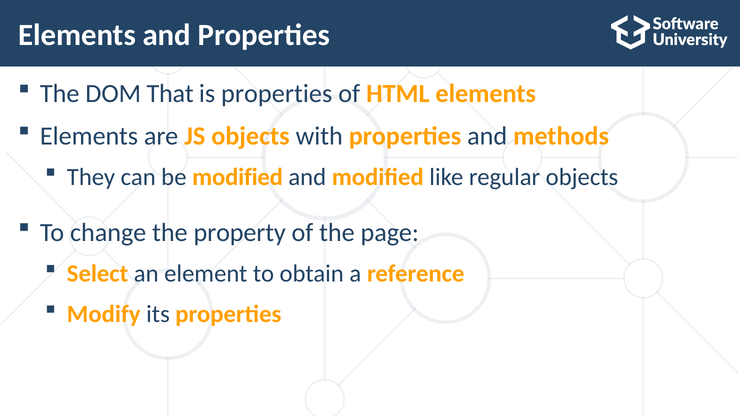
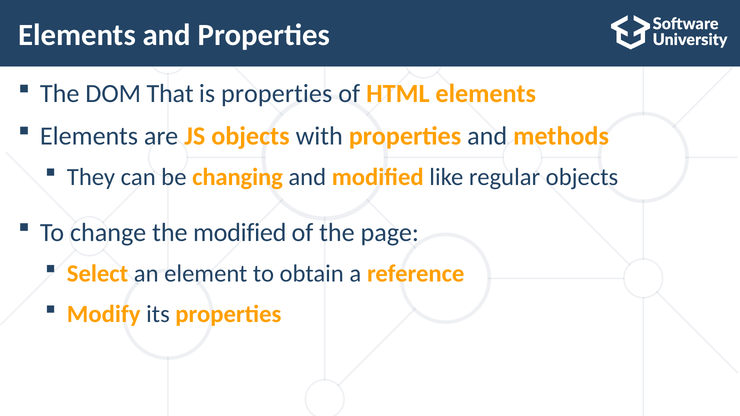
be modified: modified -> changing (238, 177)
the property: property -> modified (240, 233)
